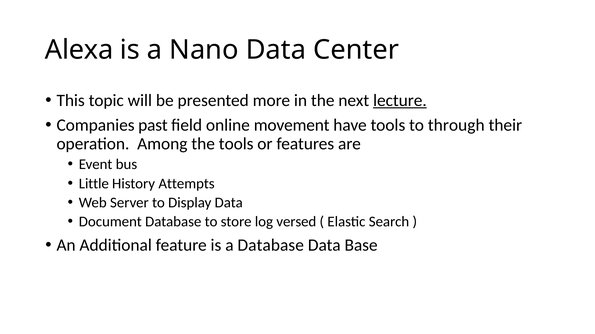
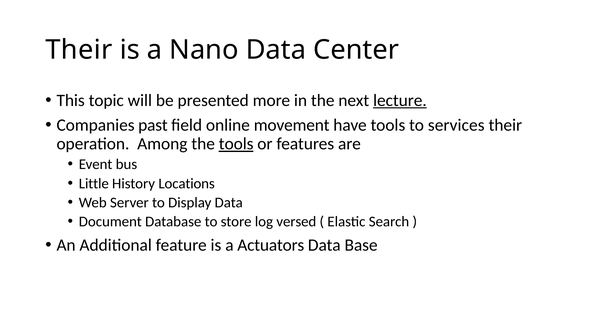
Alexa: Alexa -> Their (79, 50)
through: through -> services (456, 125)
tools underline: none -> present (236, 144)
Attempts: Attempts -> Locations (187, 184)
a Database: Database -> Actuators (271, 246)
